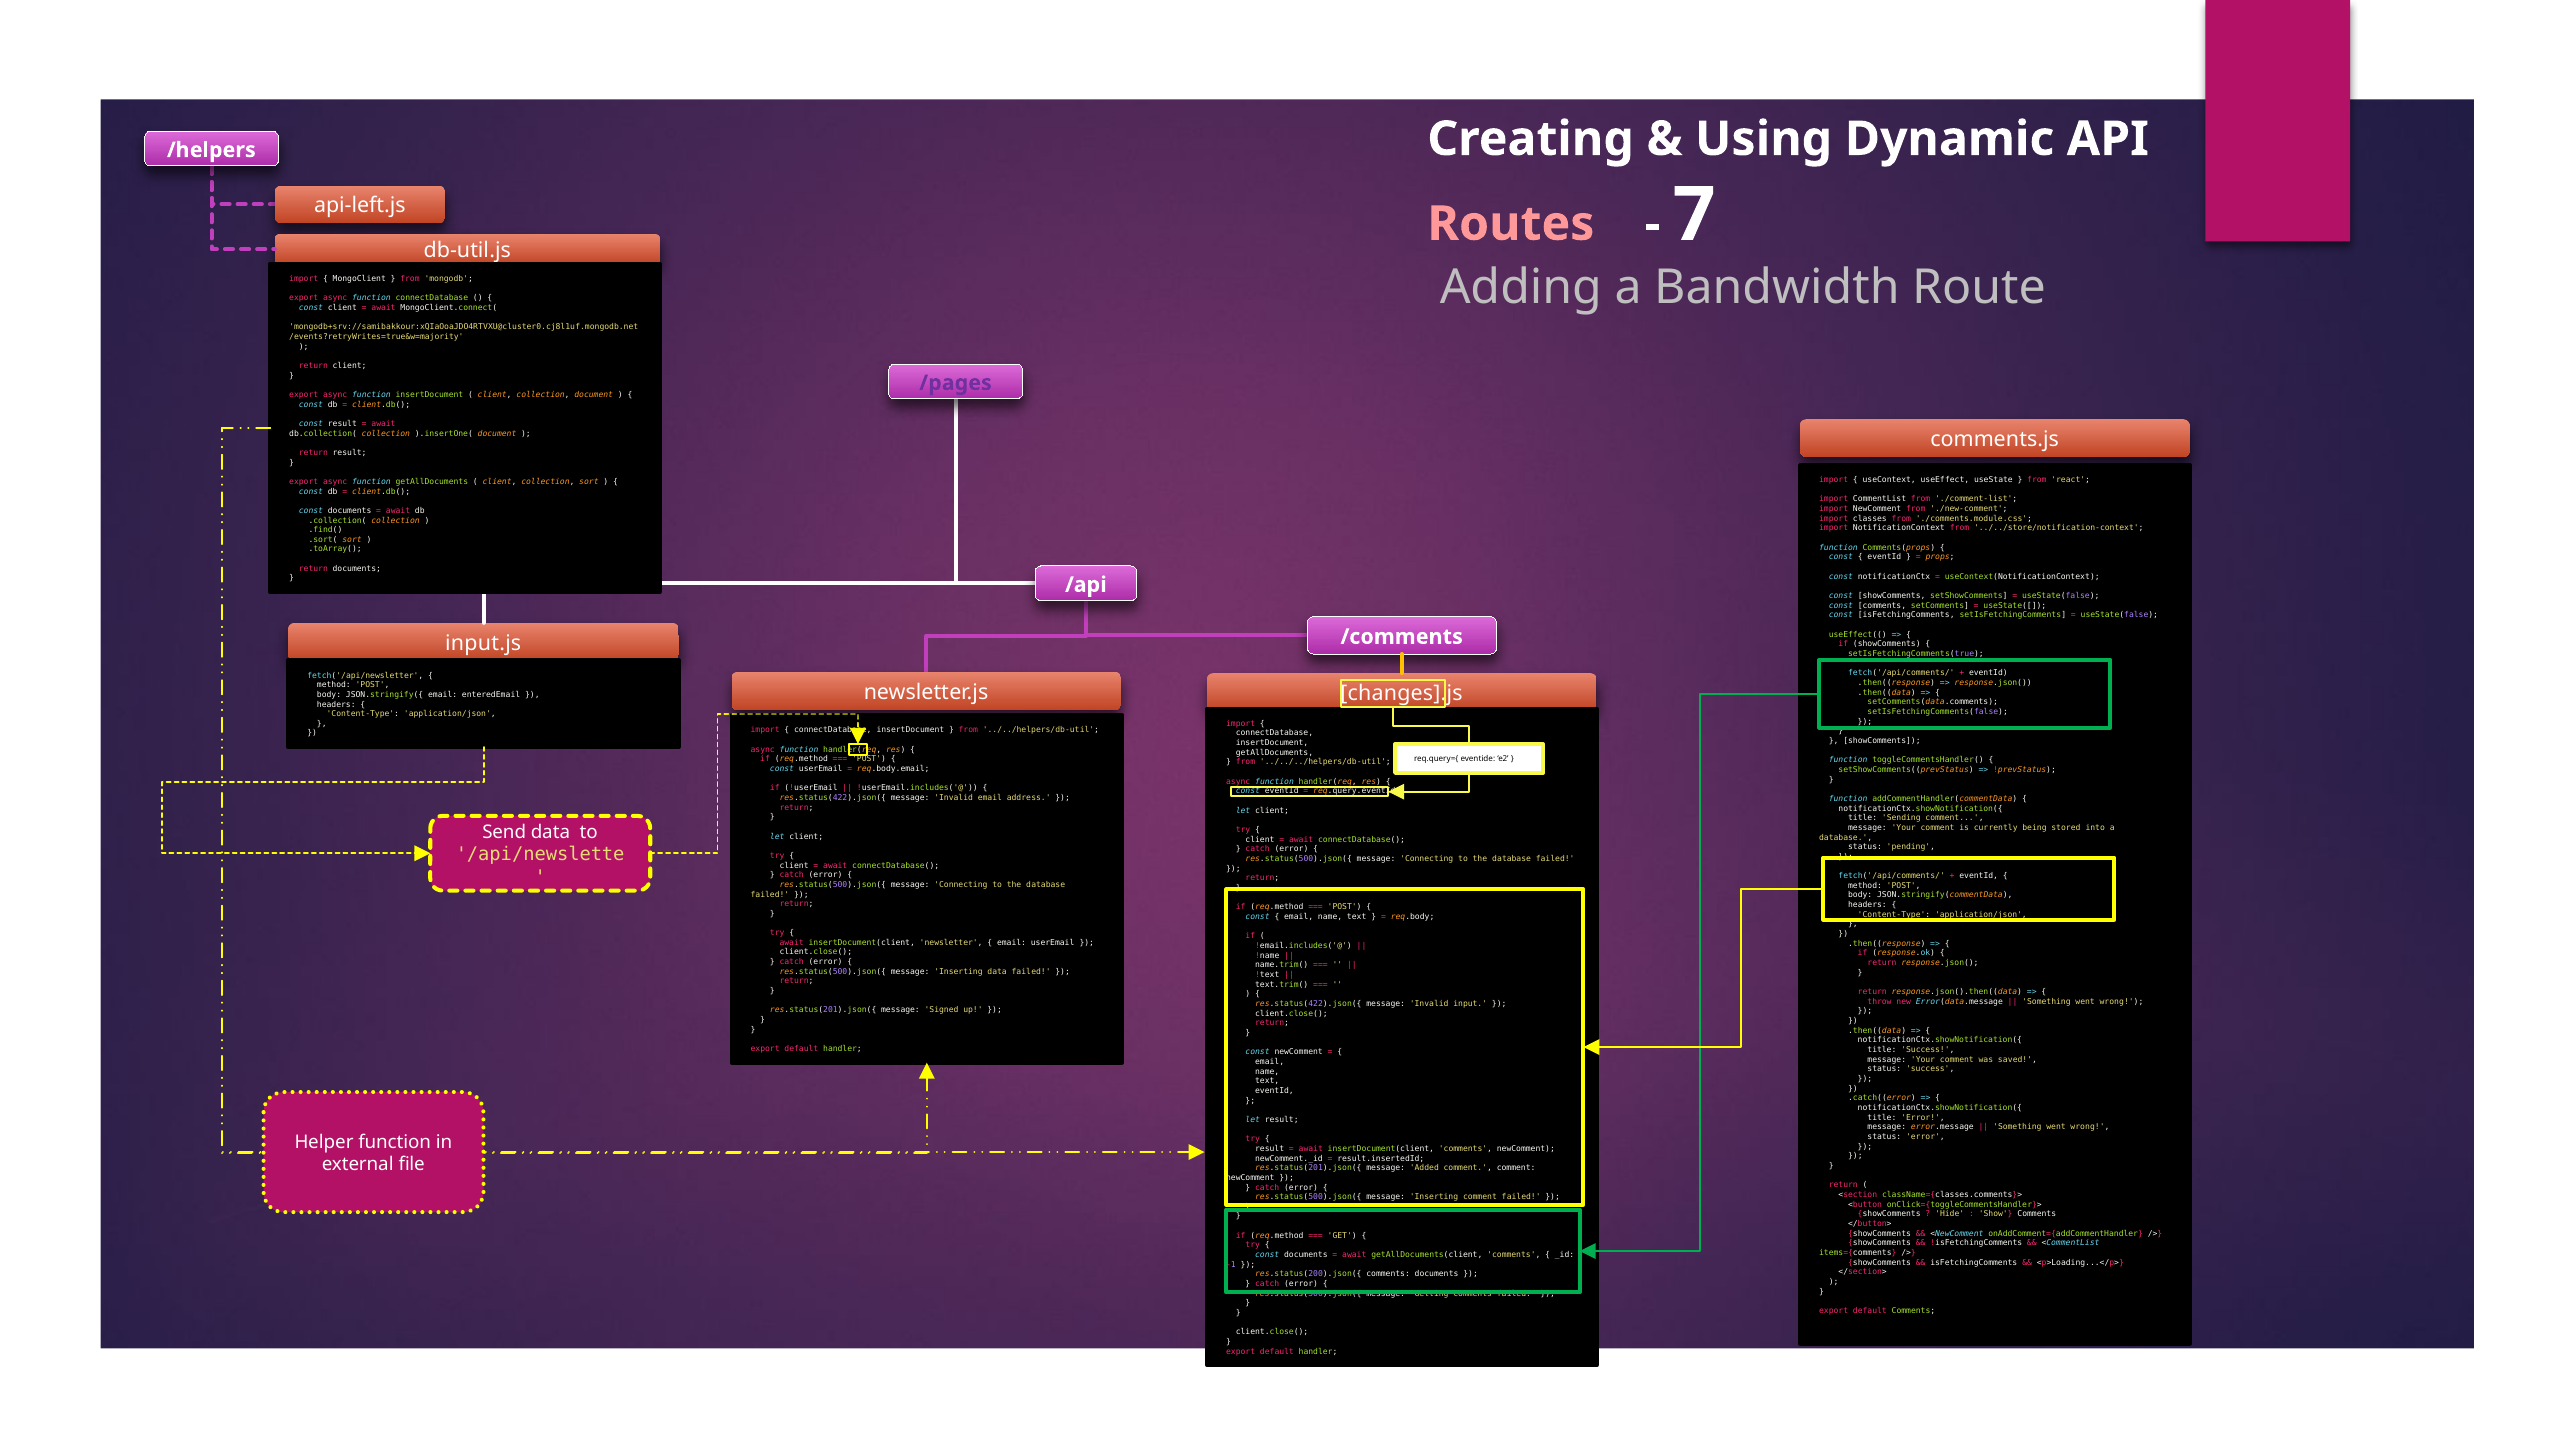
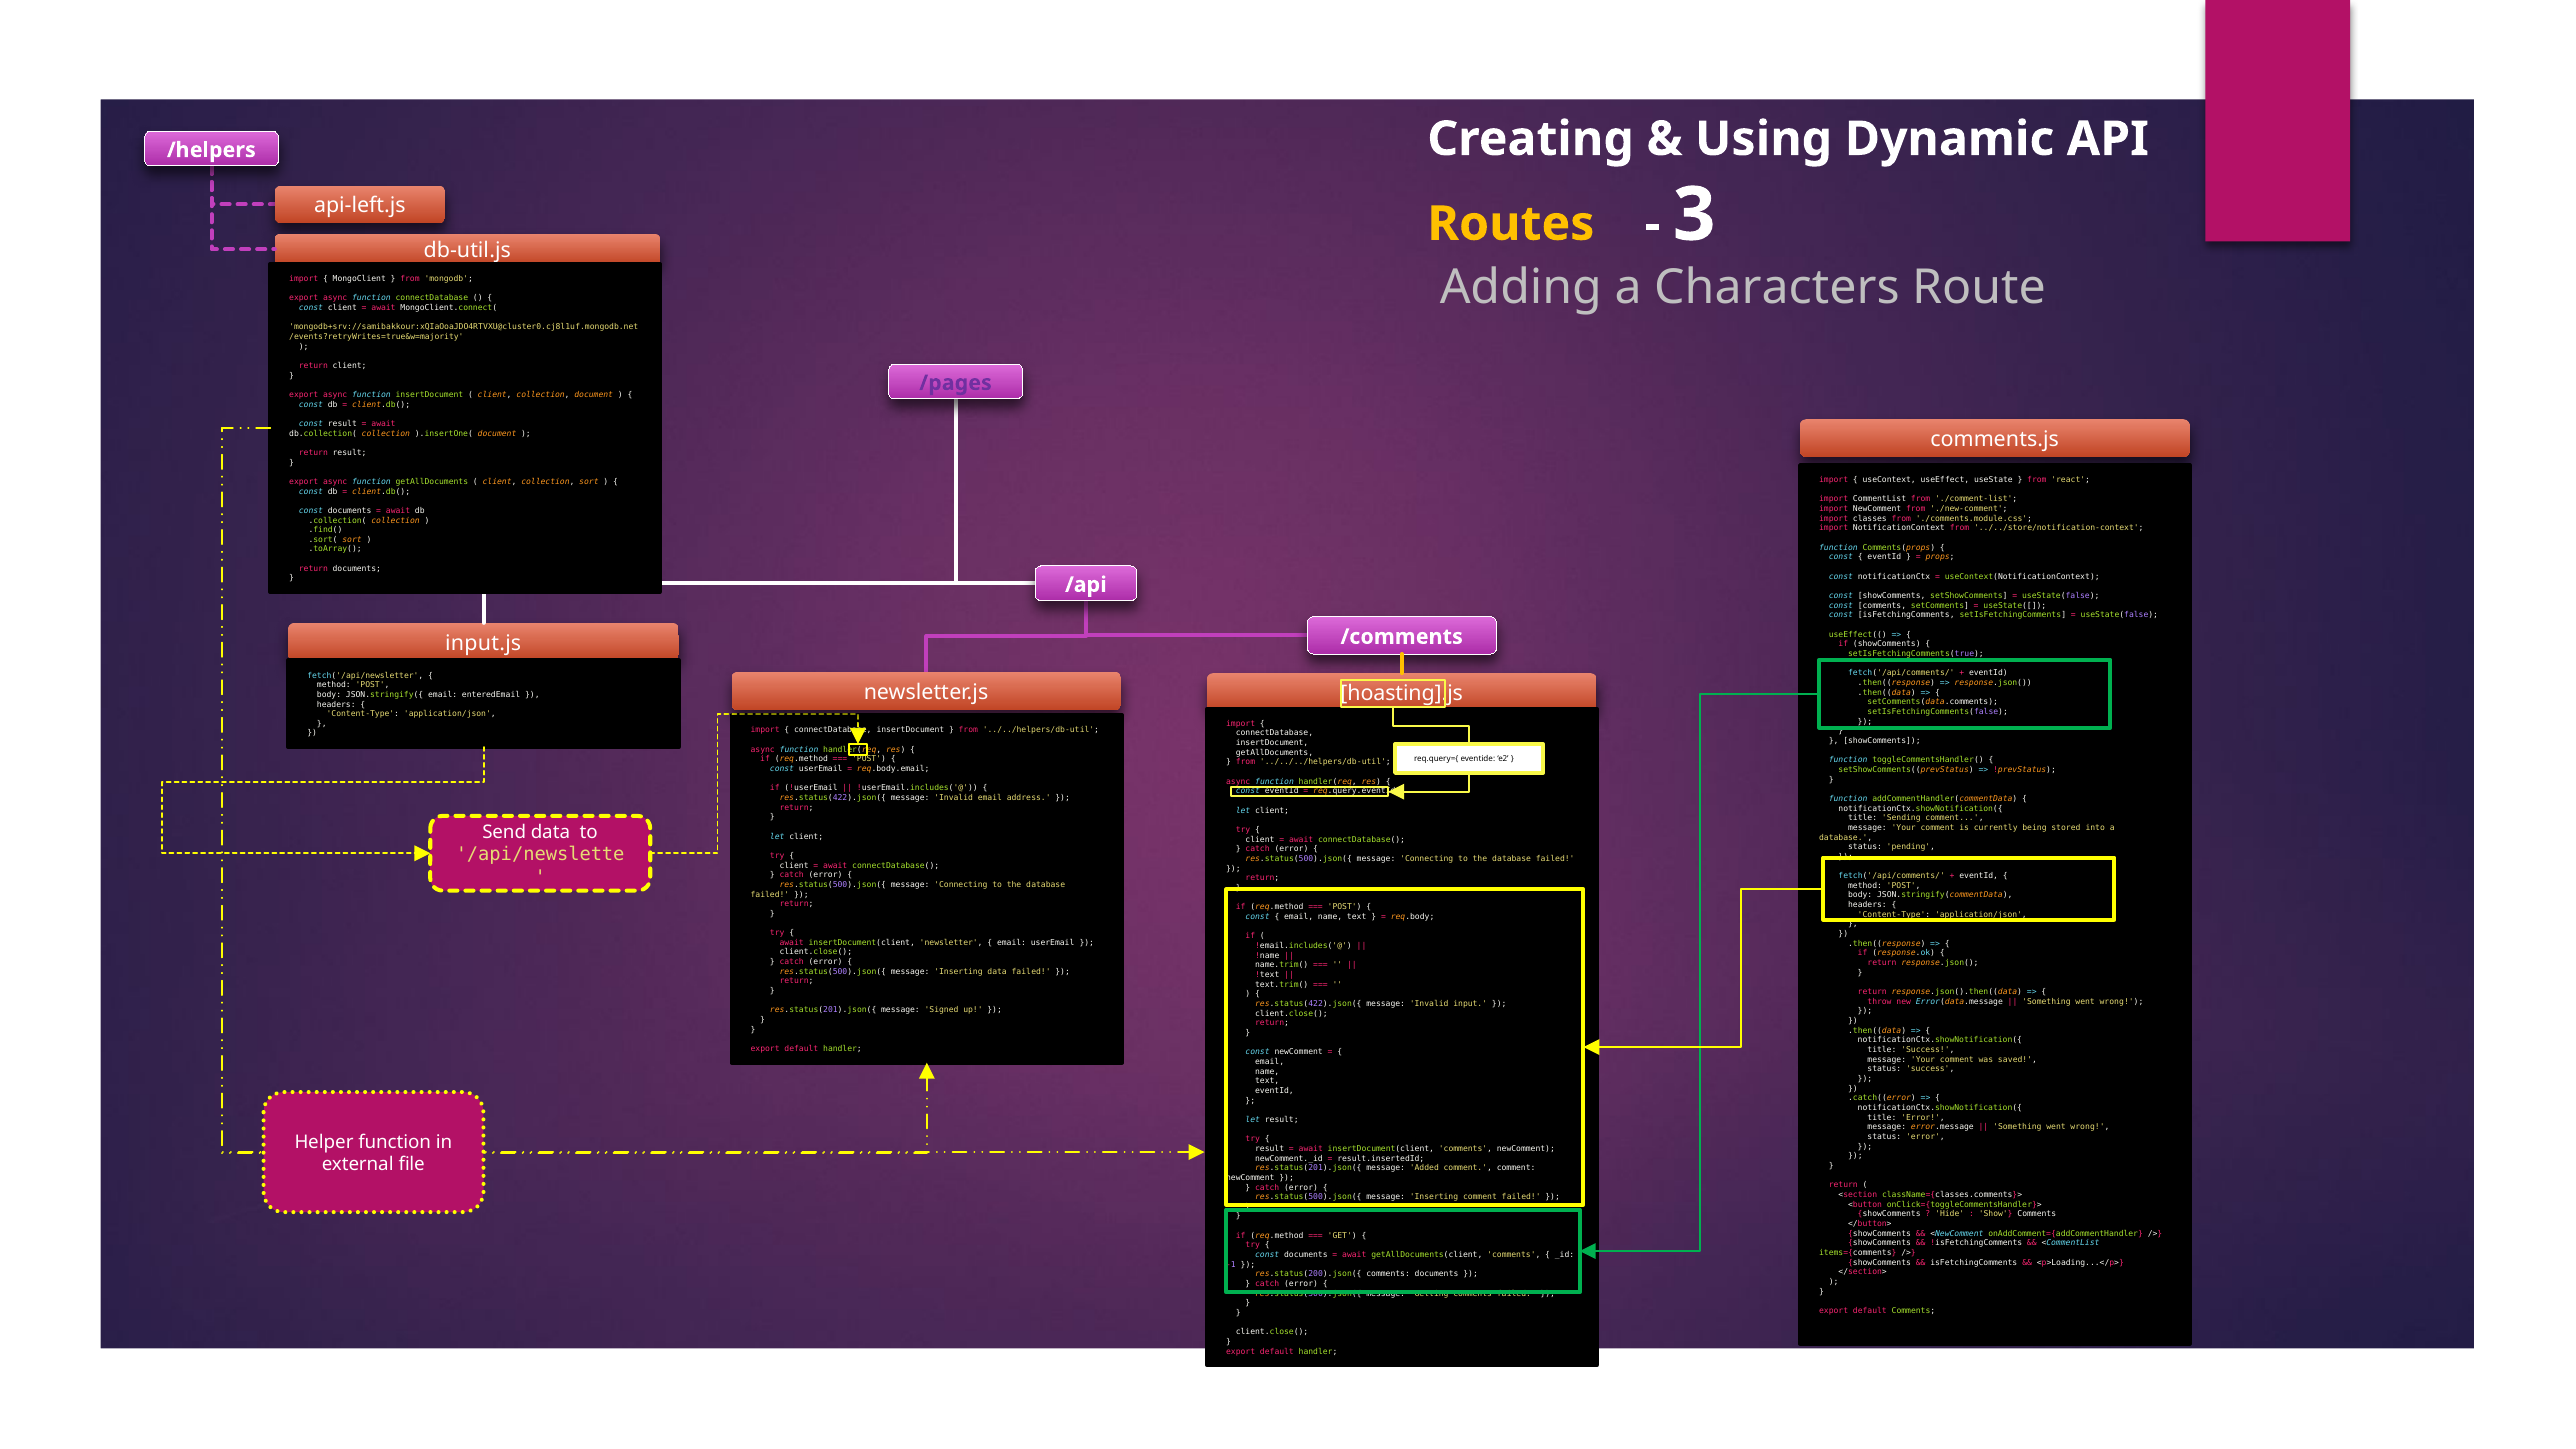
Routes colour: pink -> yellow (1511, 224)
7: 7 -> 3 (1694, 215)
Bandwidth: Bandwidth -> Characters (1777, 287)
changes].js: changes].js -> hoasting].js (1402, 693)
